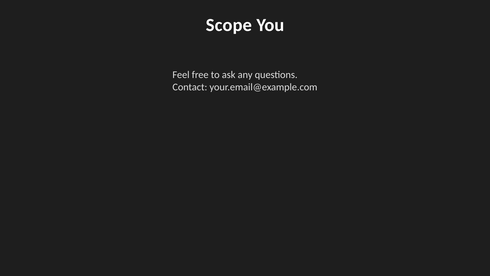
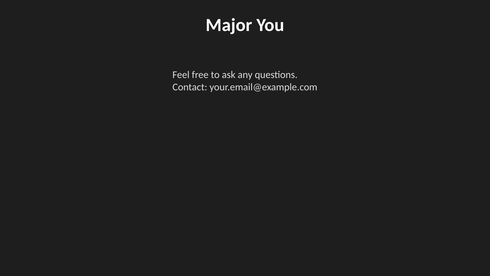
Scope: Scope -> Major (229, 25)
